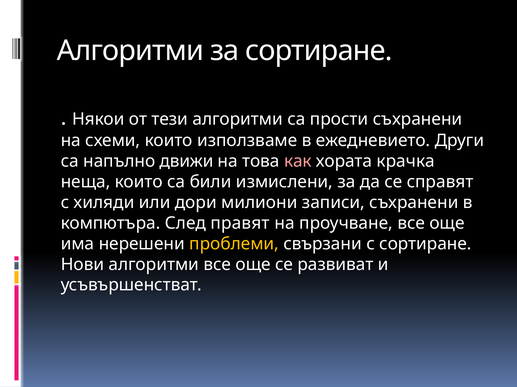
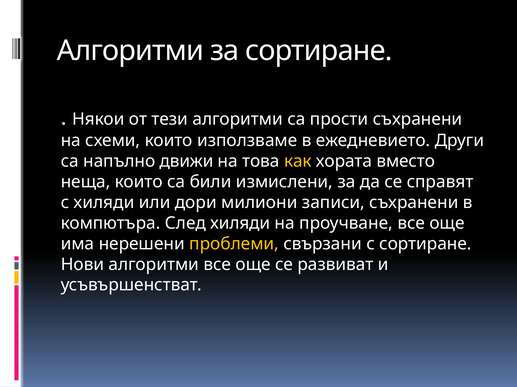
как colour: pink -> yellow (298, 161)
крачка: крачка -> вместо (406, 161)
След правят: правят -> хиляди (240, 224)
